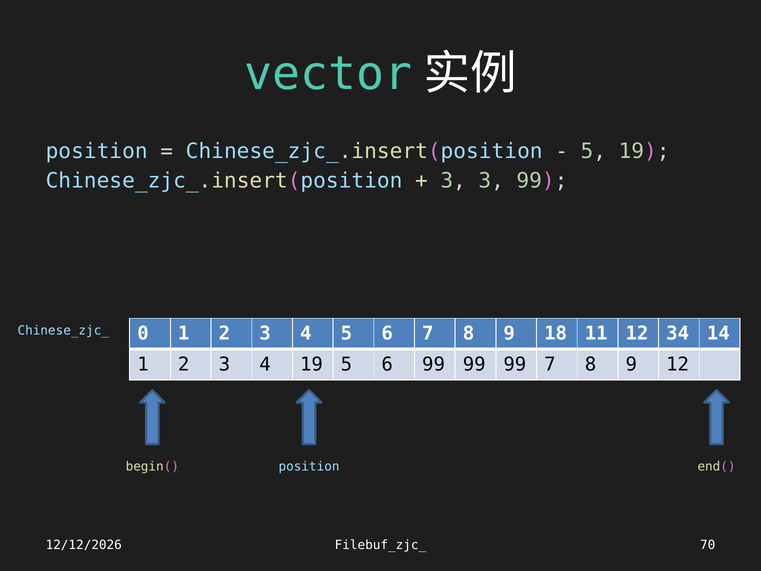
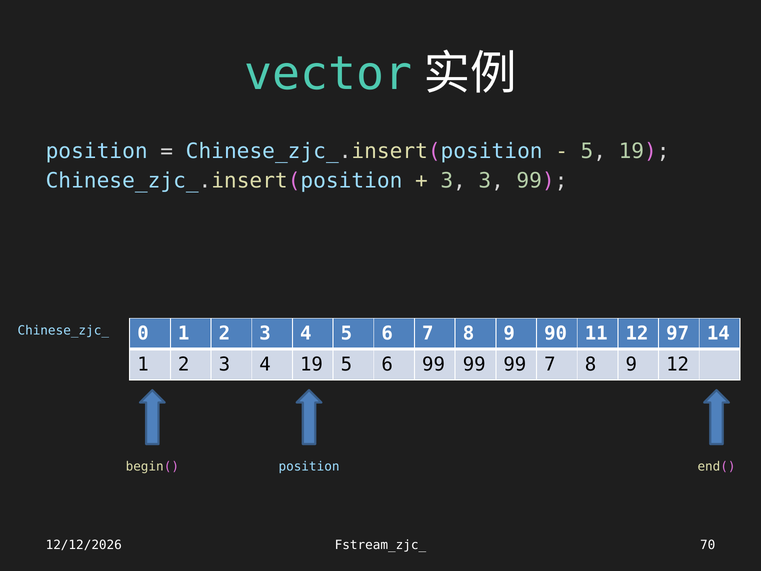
18: 18 -> 90 (556, 333)
34: 34 -> 97 (678, 333)
Filebuf_zjc_: Filebuf_zjc_ -> Fstream_zjc_ (380, 545)
